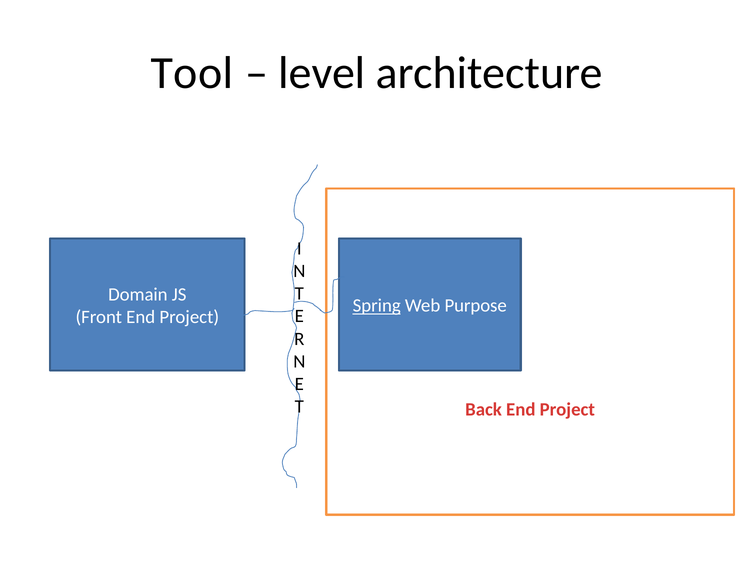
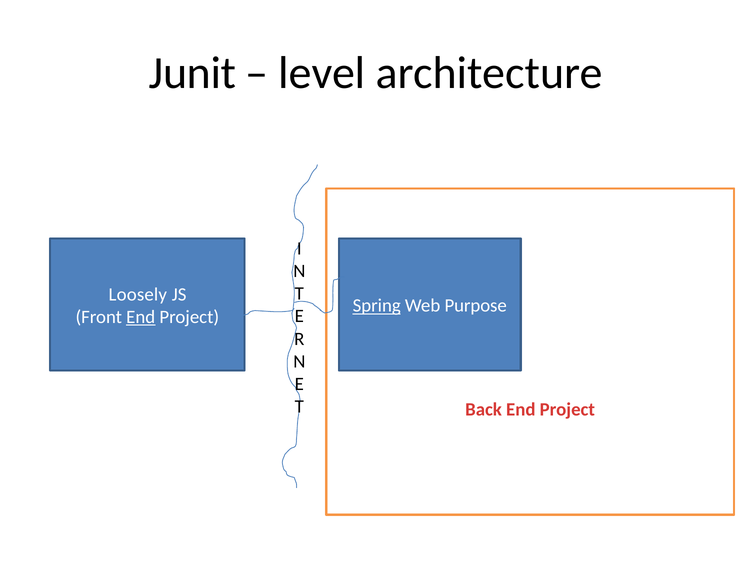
Tool: Tool -> Junit (192, 73)
Domain: Domain -> Loosely (138, 294)
End underline: none -> present (141, 317)
